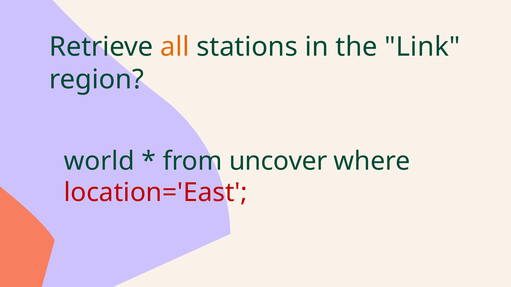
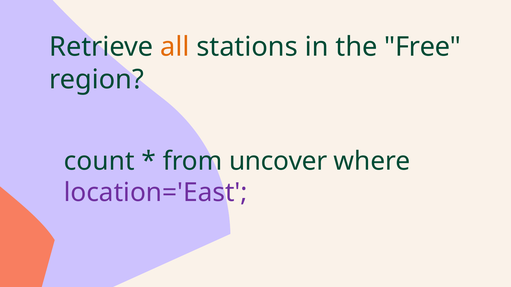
Link: Link -> Free (423, 47)
world: world -> count (99, 161)
location='East colour: red -> purple (156, 193)
